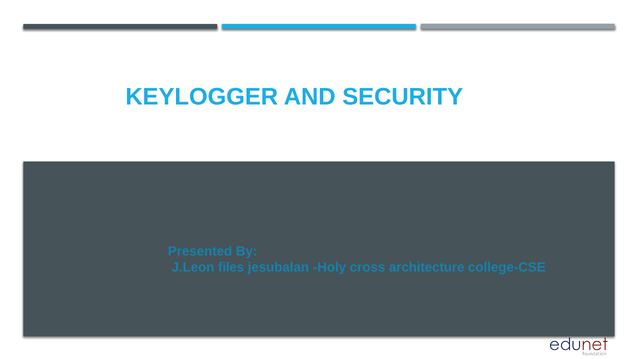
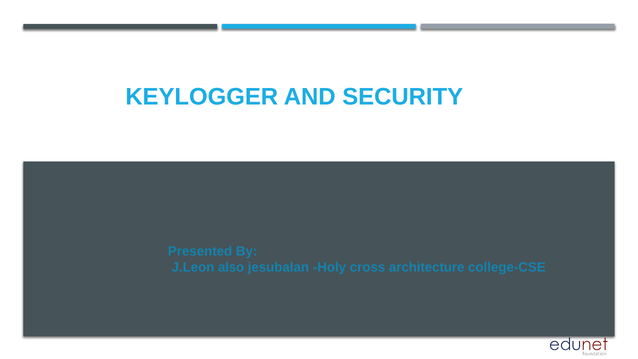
files: files -> also (231, 267)
